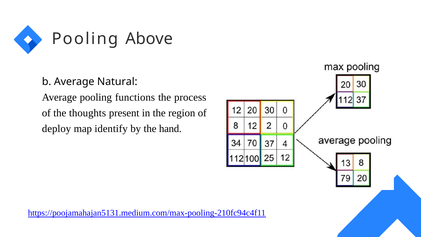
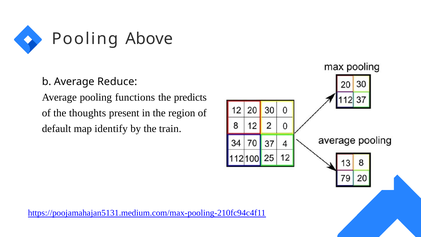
Natural: Natural -> Reduce (117, 82)
process: process -> predicts (190, 97)
deploy: deploy -> default (57, 128)
hand: hand -> train (170, 128)
